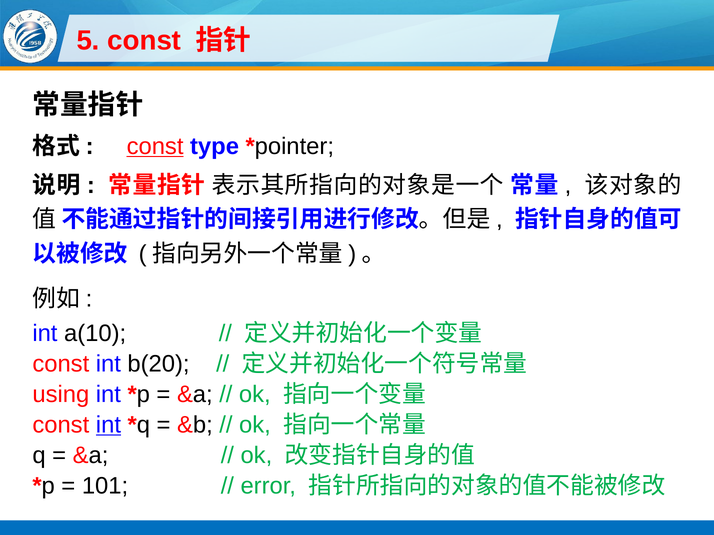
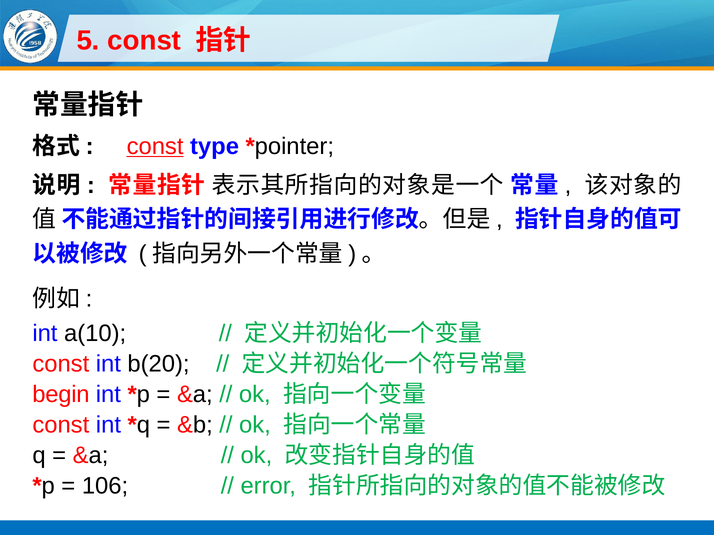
using: using -> begin (61, 395)
int underline: present -> none (108, 425)
101: 101 -> 106 (105, 486)
